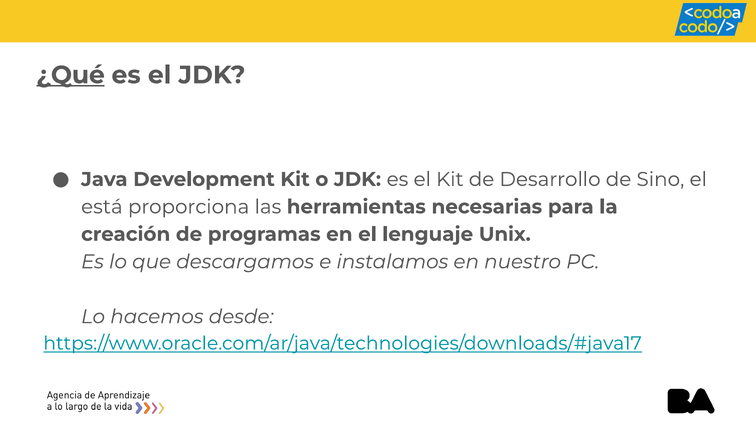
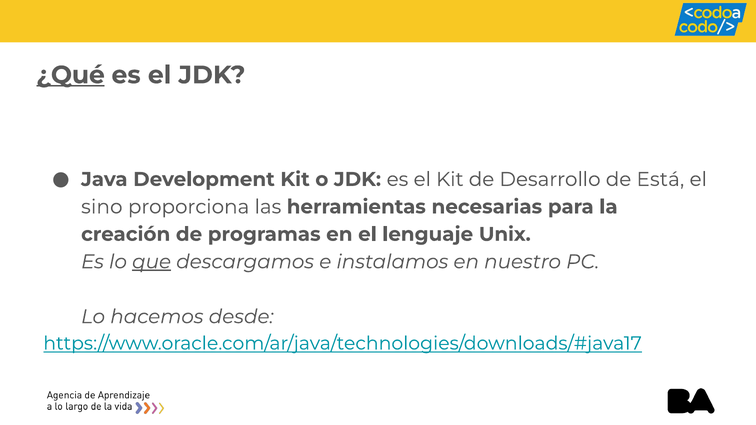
Sino: Sino -> Está (660, 179)
está: está -> sino (102, 207)
que underline: none -> present (152, 262)
